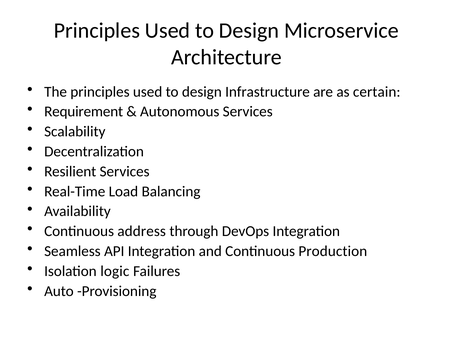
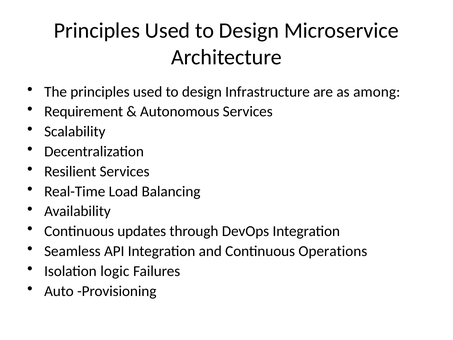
certain: certain -> among (377, 92)
address: address -> updates (142, 231)
Production: Production -> Operations (333, 251)
